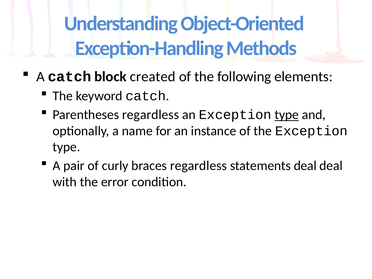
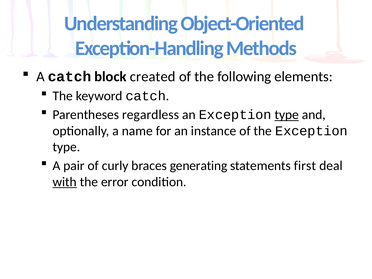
braces regardless: regardless -> generating (199, 166)
statements deal: deal -> first (305, 166)
with underline: none -> present (65, 182)
